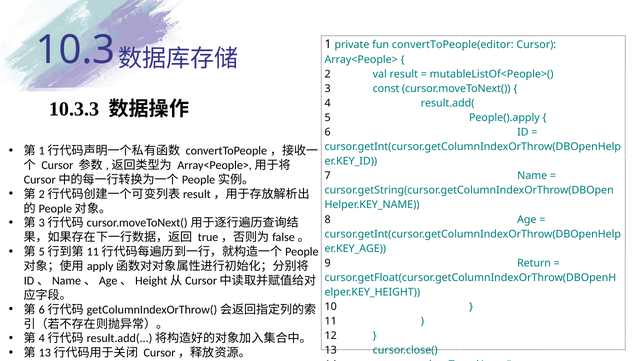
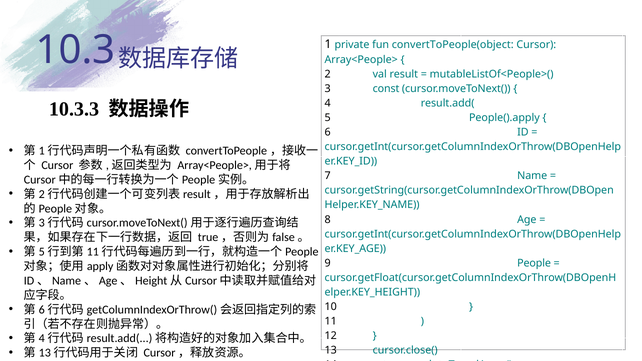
convertToPeople(editor: convertToPeople(editor -> convertToPeople(object (453, 45)
9 Return: Return -> People (534, 263)
